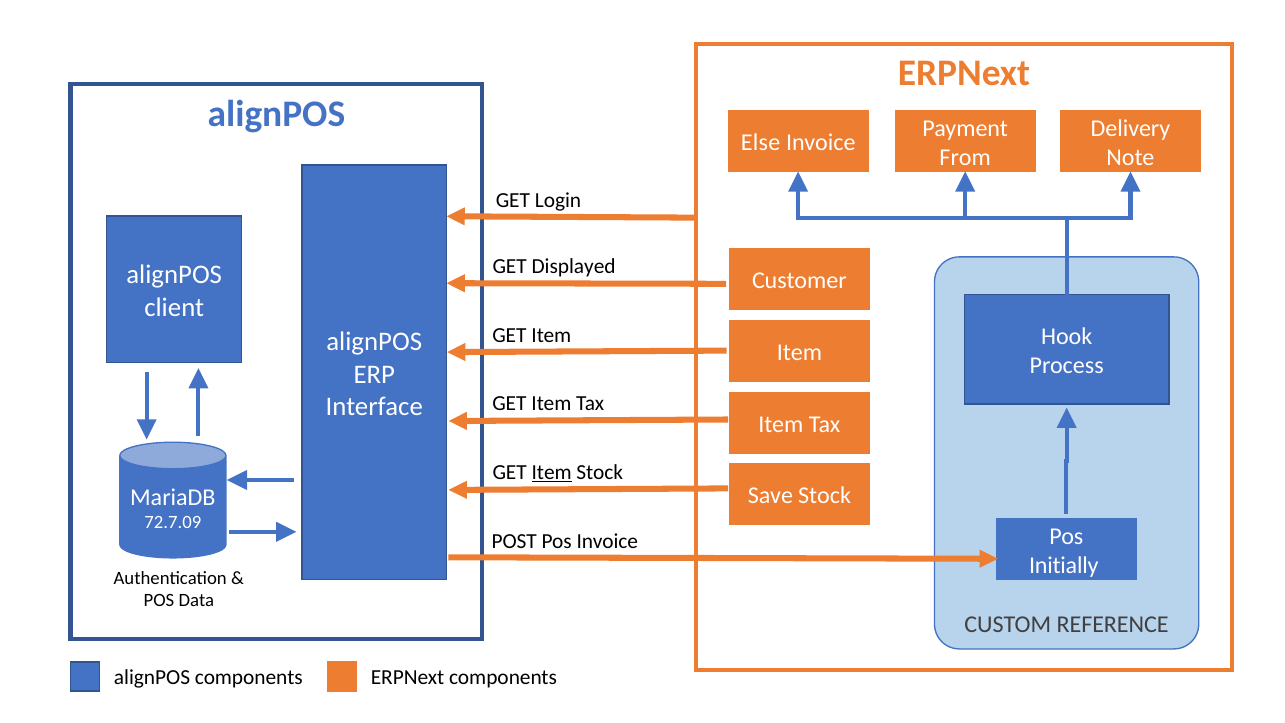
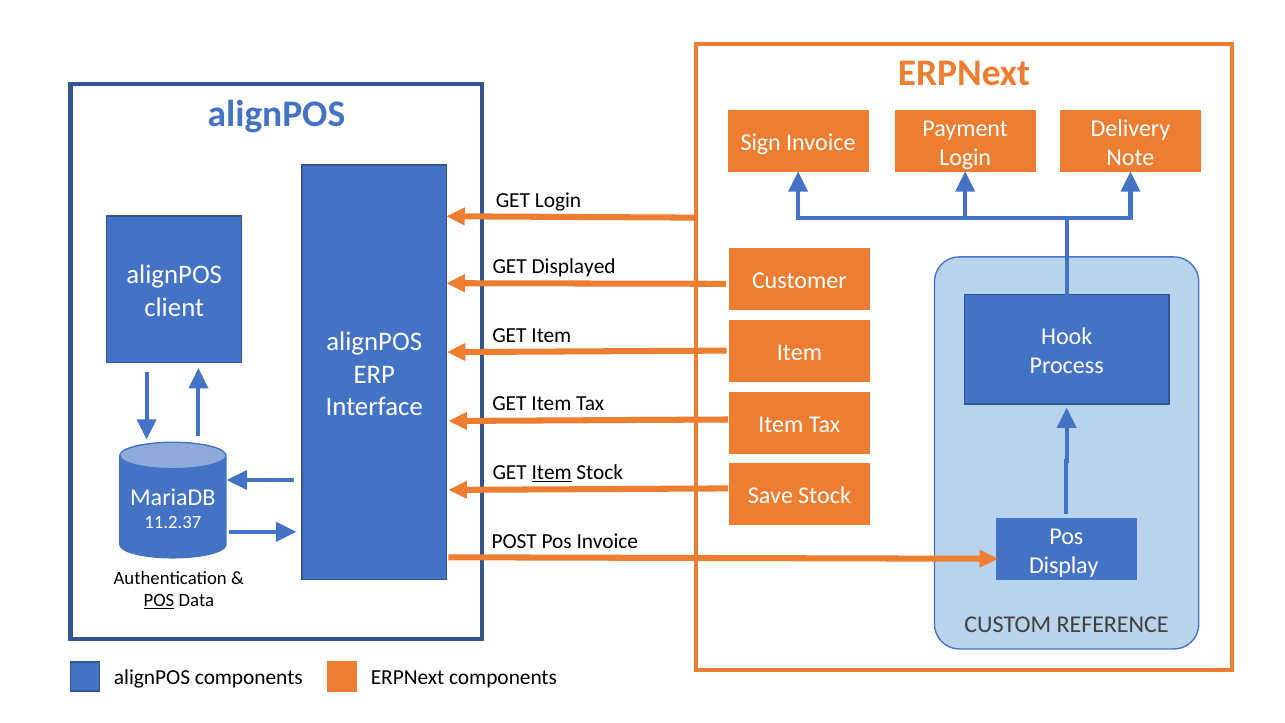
Else: Else -> Sign (761, 143)
From: From -> Login (965, 157)
72.7.09: 72.7.09 -> 11.2.37 (173, 522)
Initially: Initially -> Display (1064, 565)
POS underline: none -> present (159, 600)
